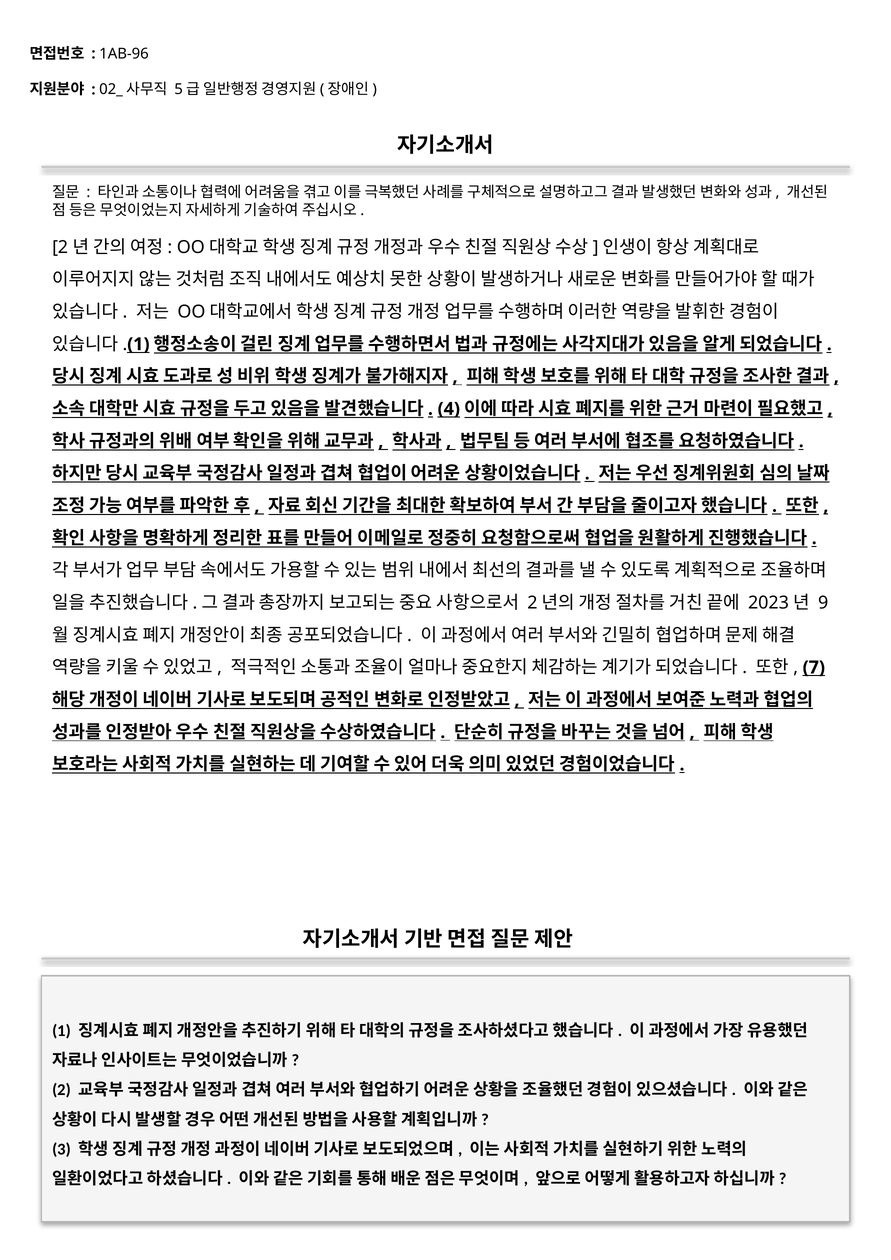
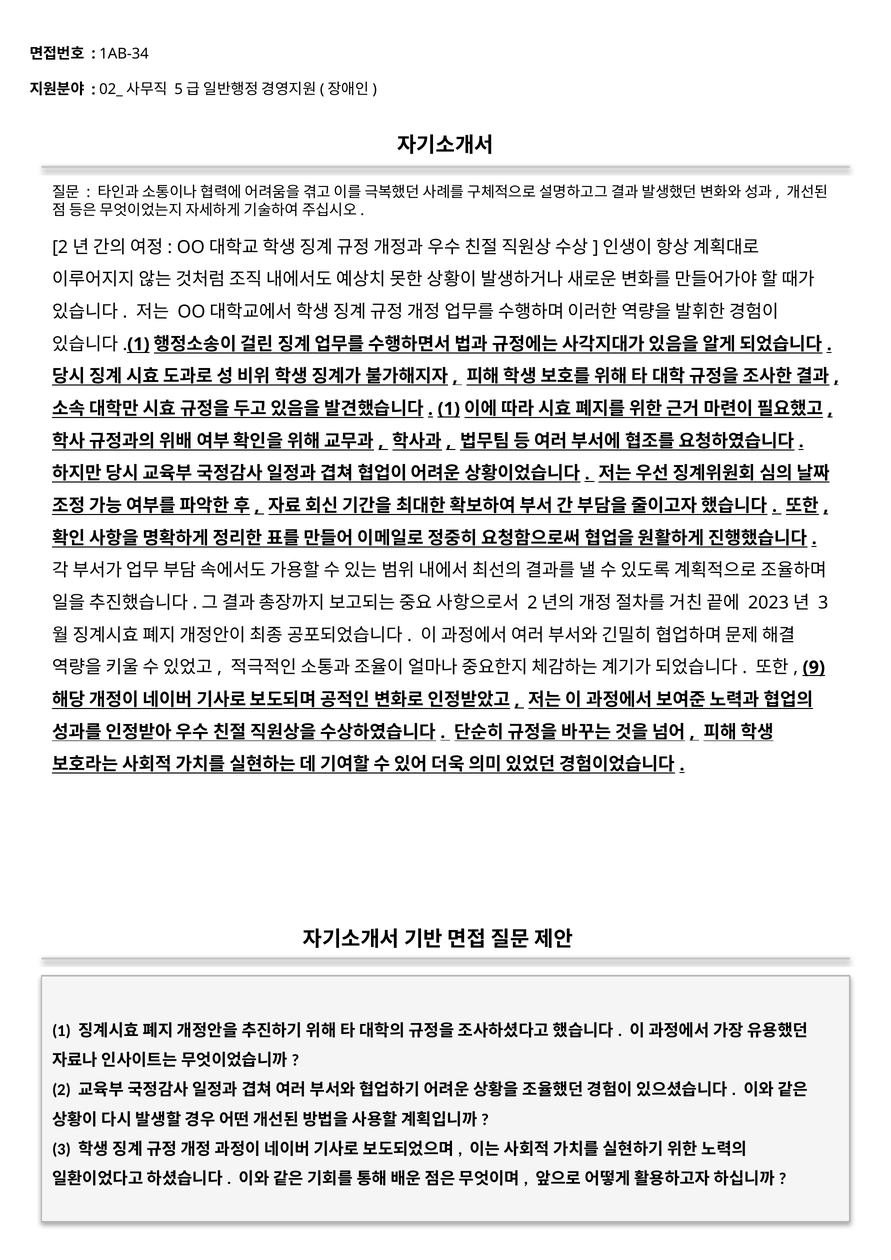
1AB-96: 1AB-96 -> 1AB-34 (124, 54)
4: 4 -> 1 (449, 409)
9: 9 -> 3 (823, 603)
7: 7 -> 9 (814, 668)
